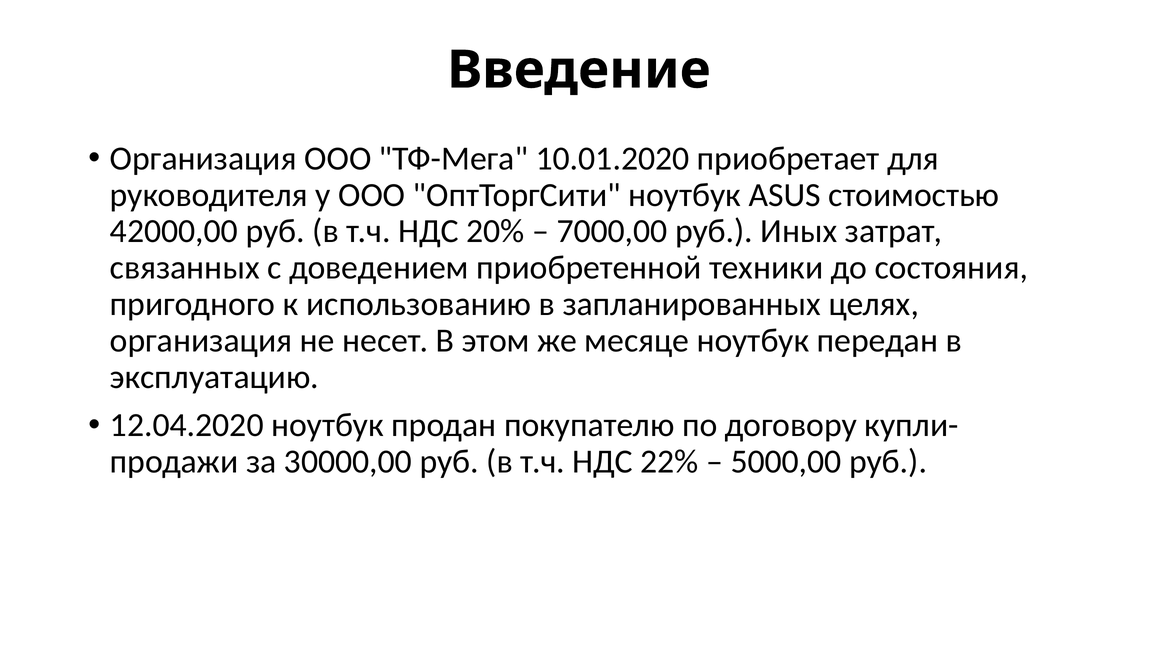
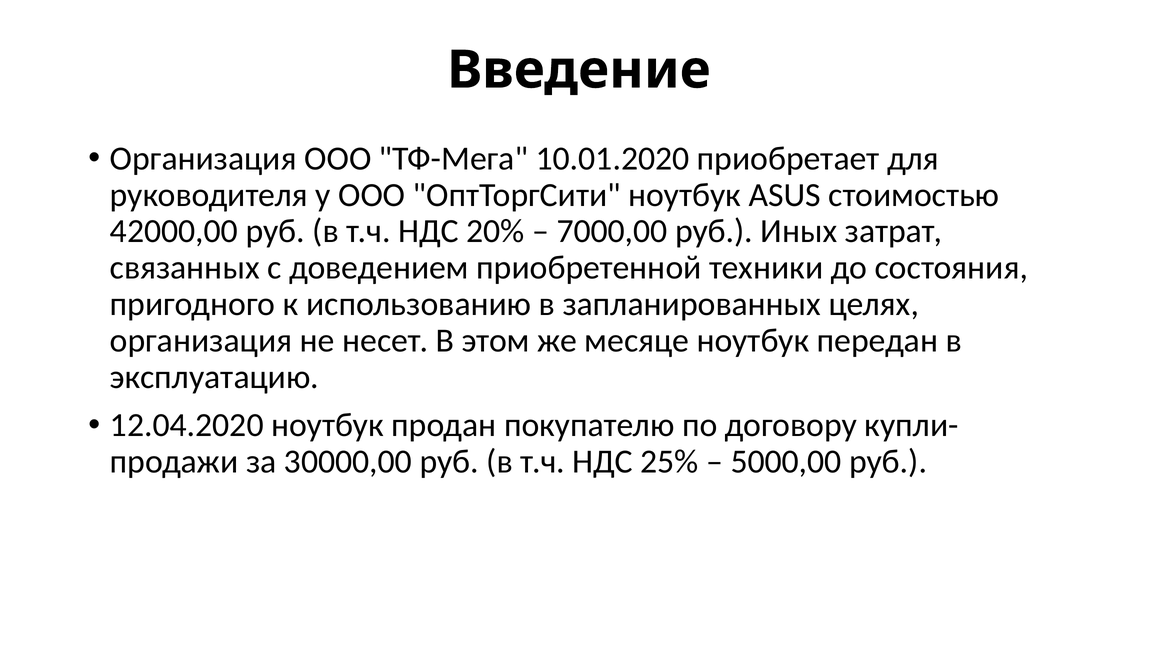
22%: 22% -> 25% (669, 462)
